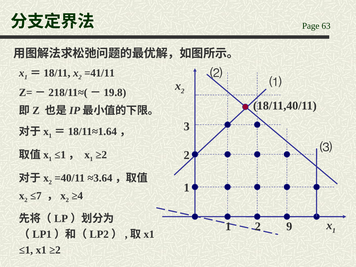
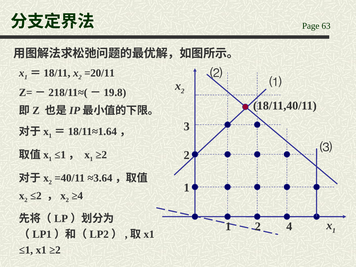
=41/11: =41/11 -> =20/11 (100, 73)
≤7: ≤7 -> ≤2 (36, 196)
9: 9 -> 4 (289, 226)
